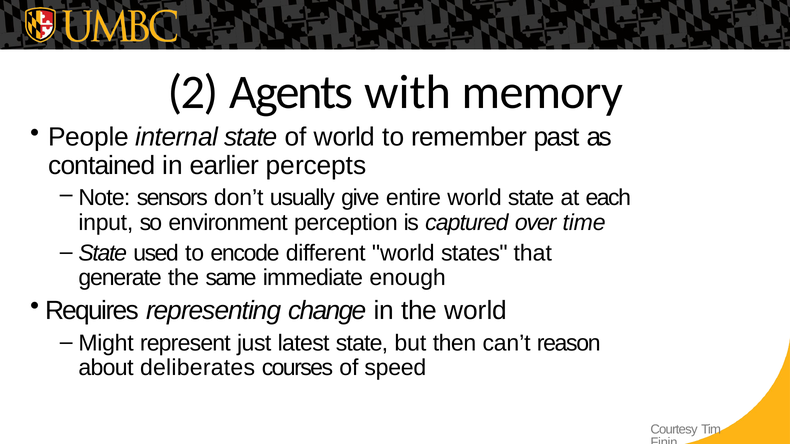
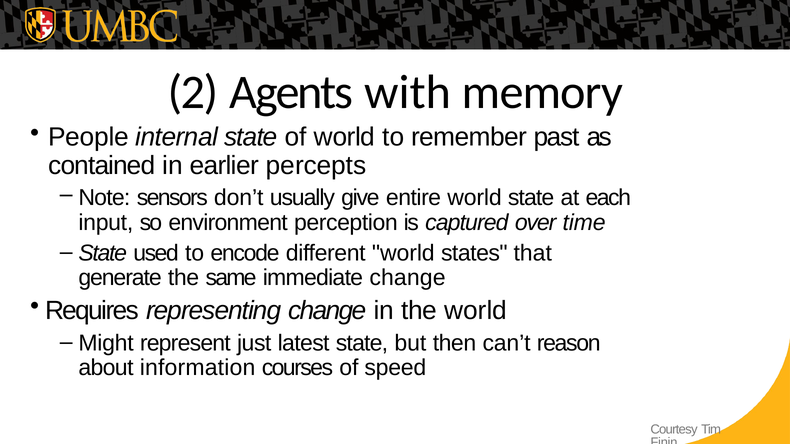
immediate enough: enough -> change (407, 278)
deliberates: deliberates -> information (198, 368)
